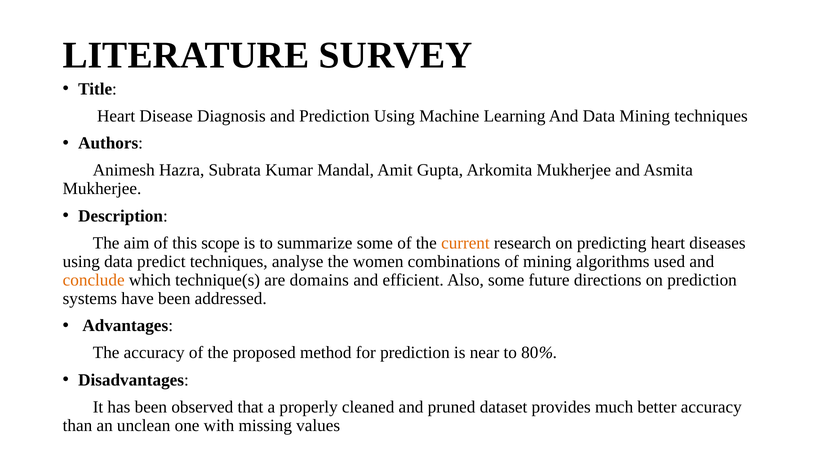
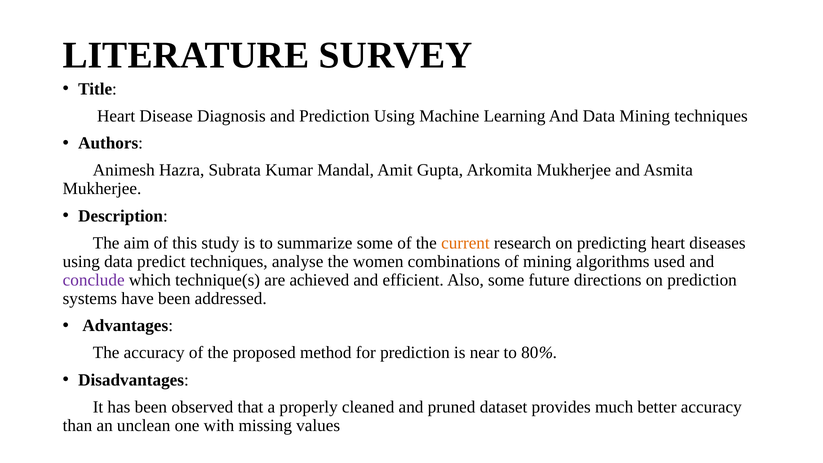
scope: scope -> study (220, 243)
conclude colour: orange -> purple (94, 280)
domains: domains -> achieved (319, 280)
